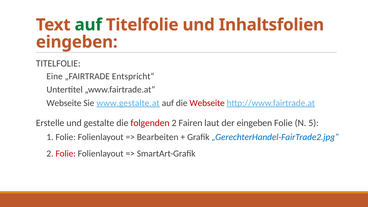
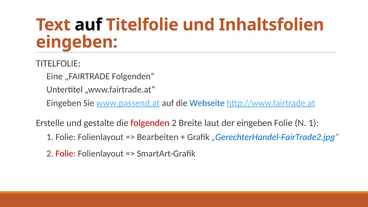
auf colour: green -> black (88, 25)
Entspricht“: Entspricht“ -> Folgenden“ (133, 76)
Webseite: Webseite -> Eingeben (64, 103)
www.gestalte.at: www.gestalte.at -> www.passend.at (128, 103)
Webseite colour: red -> blue (207, 103)
Fairen: Fairen -> Breite (190, 123)
N 5: 5 -> 1 (314, 123)
